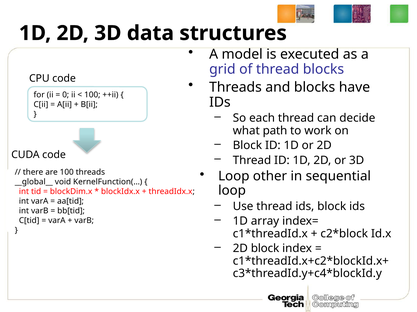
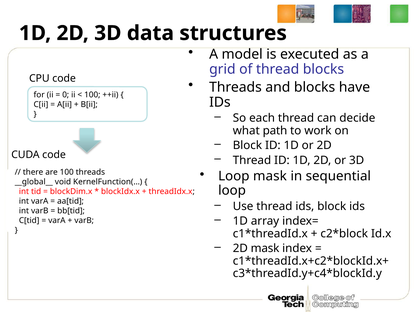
Loop other: other -> mask (270, 177)
2D block: block -> mask (265, 249)
